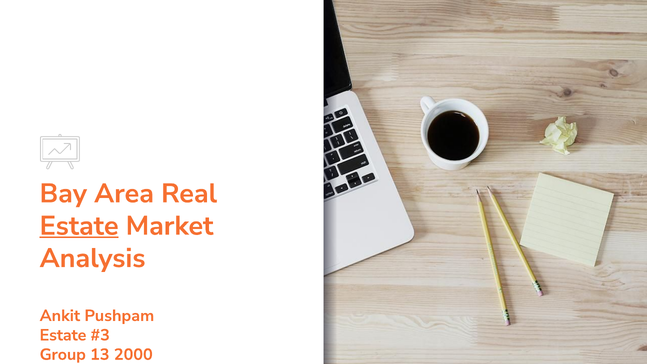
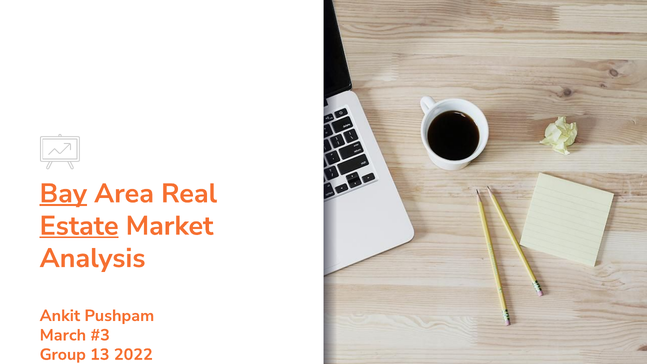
Bay underline: none -> present (63, 193)
Estate: Estate -> March (63, 335)
2000: 2000 -> 2022 (133, 354)
